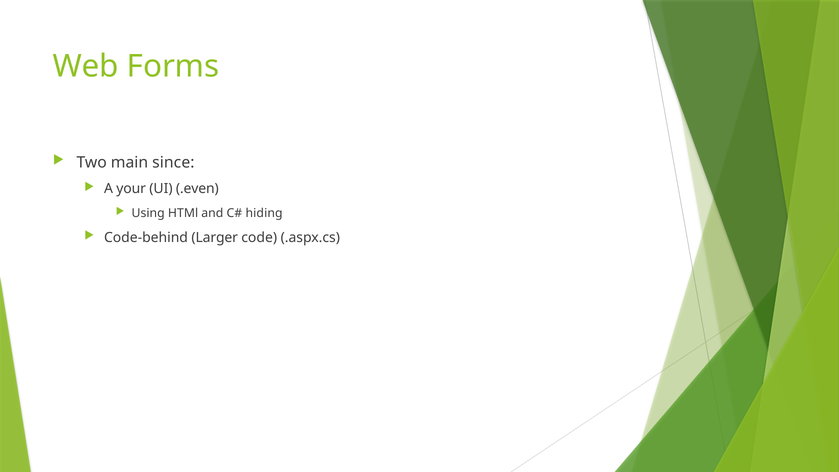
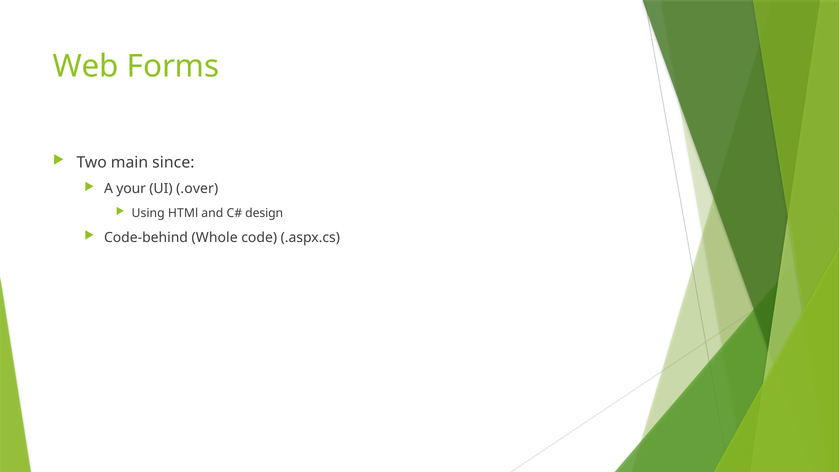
.even: .even -> .over (197, 189)
hiding: hiding -> design (264, 213)
Larger: Larger -> Whole (215, 238)
